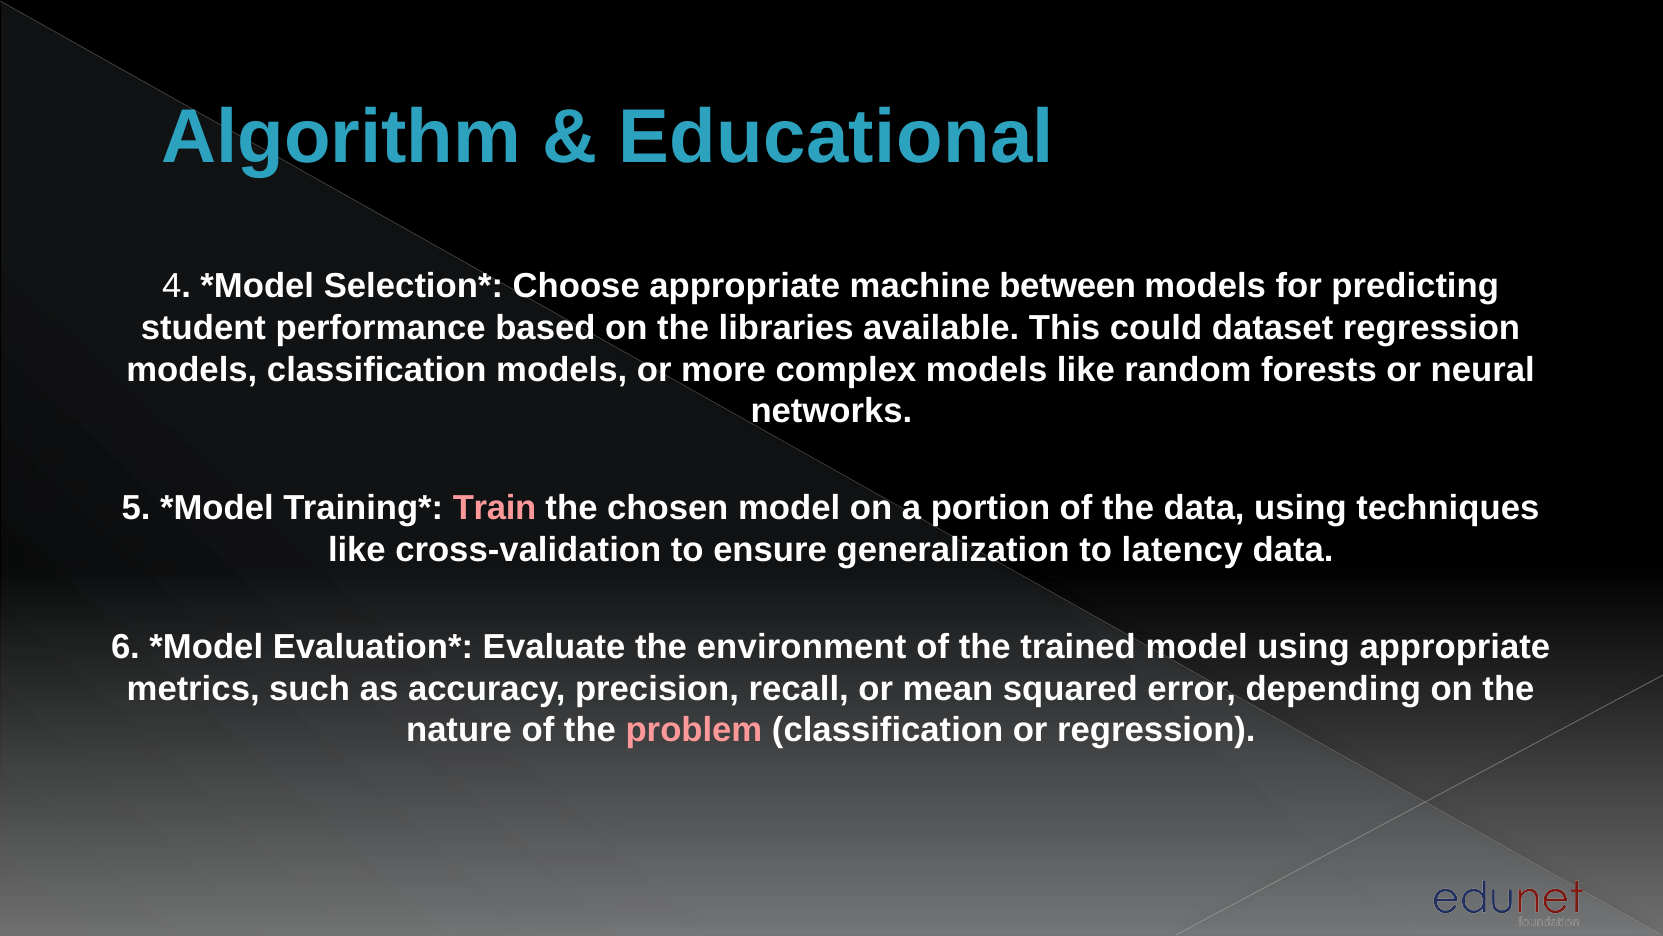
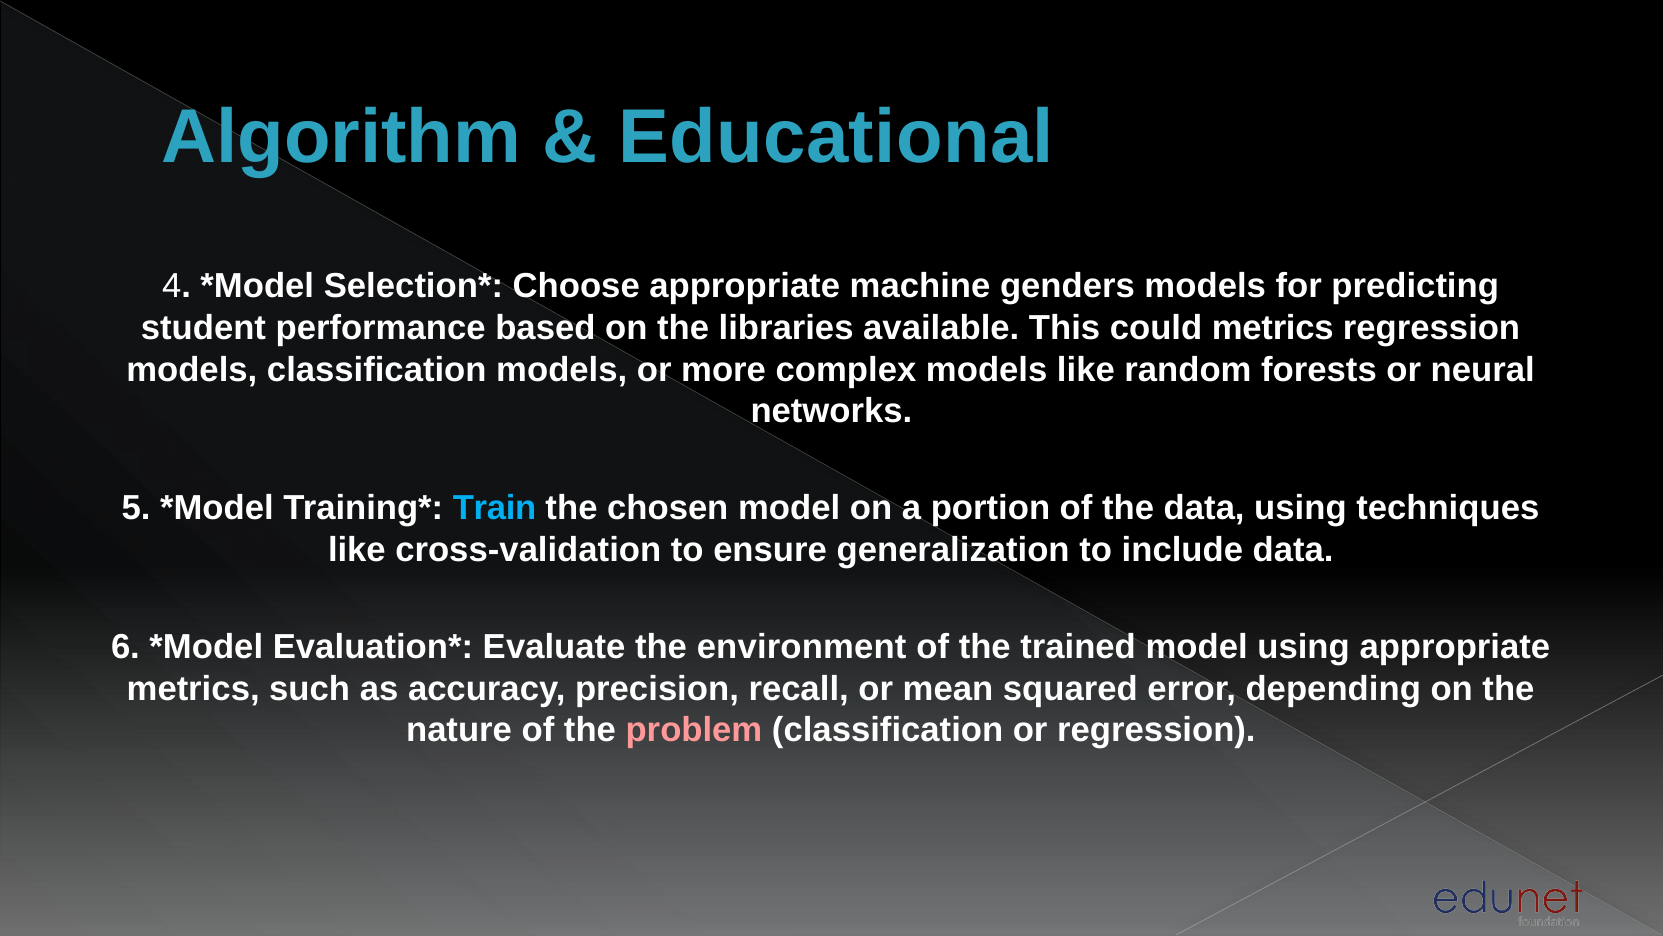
between: between -> genders (1067, 286)
could dataset: dataset -> metrics (1273, 328)
Train colour: pink -> light blue (495, 508)
latency: latency -> include (1182, 550)
